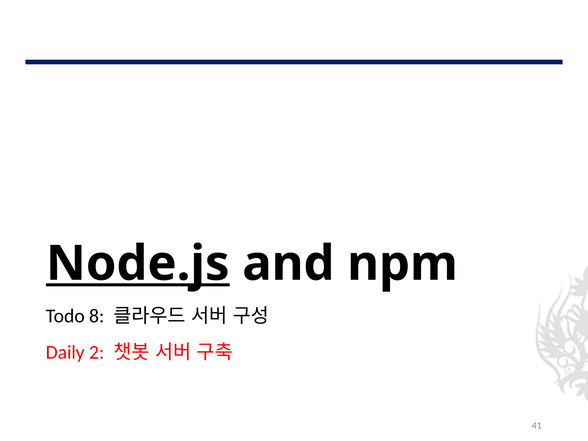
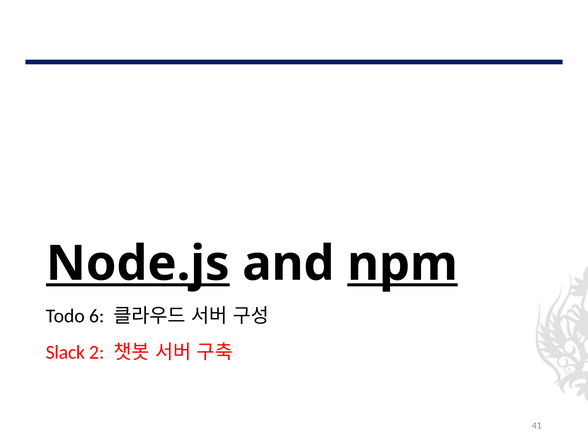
npm underline: none -> present (403, 264)
8: 8 -> 6 (97, 316)
Daily: Daily -> Slack (65, 352)
